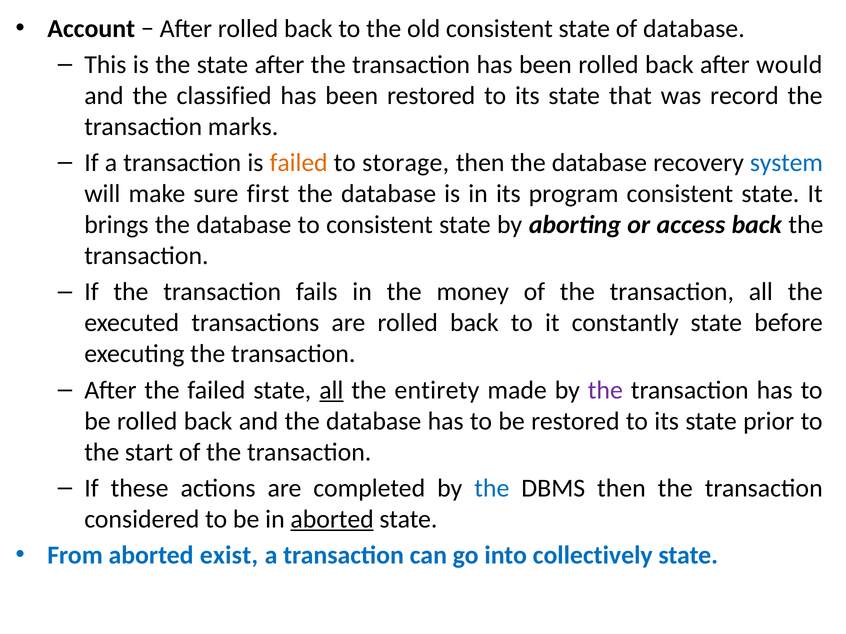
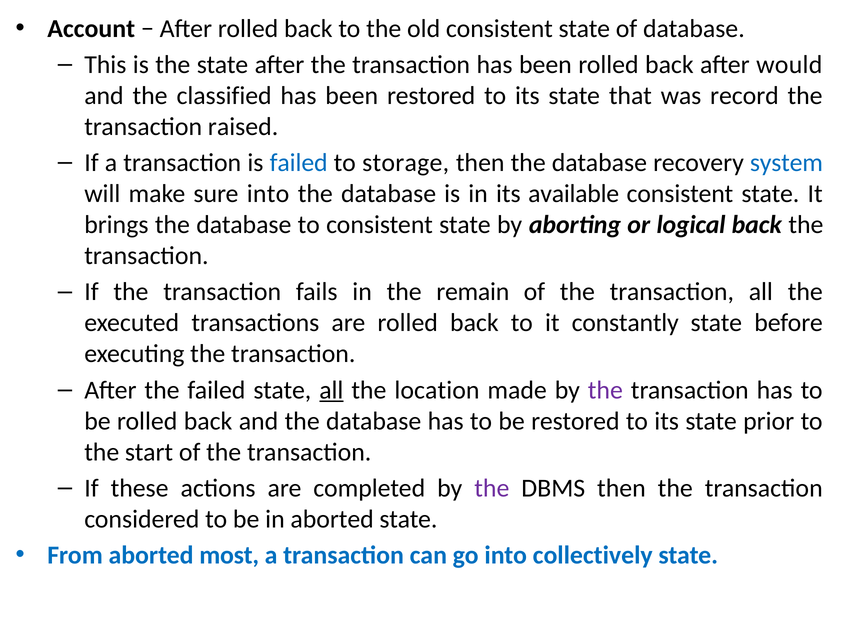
marks: marks -> raised (243, 127)
failed colour: orange -> blue (299, 163)
sure first: first -> into (268, 194)
program: program -> available (574, 194)
access: access -> logical (691, 225)
money: money -> remain (473, 292)
entirety: entirety -> location (437, 390)
the colour: blue -> purple (492, 489)
aborted underline: present -> none (332, 520)
exist: exist -> most (229, 556)
